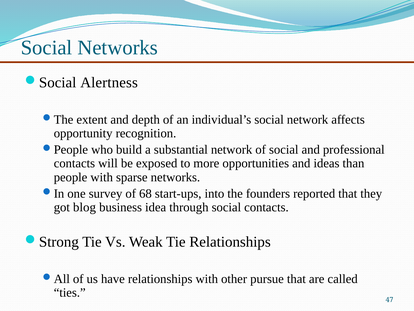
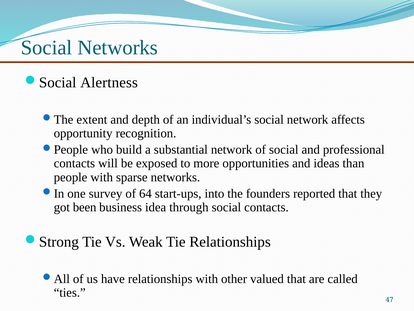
68: 68 -> 64 (145, 193)
blog: blog -> been (85, 207)
pursue: pursue -> valued (267, 278)
